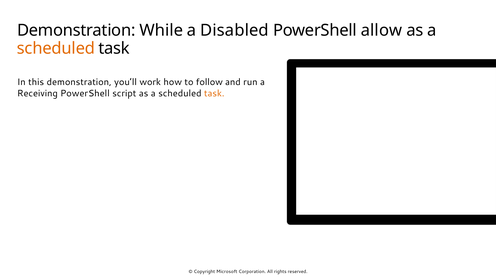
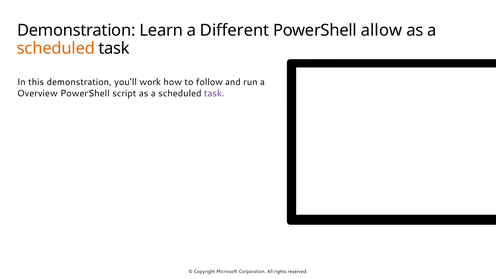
While: While -> Learn (161, 30)
Disabled: Disabled -> Different (235, 30)
Receiving: Receiving -> Overview (37, 93)
task colour: orange -> purple (214, 93)
